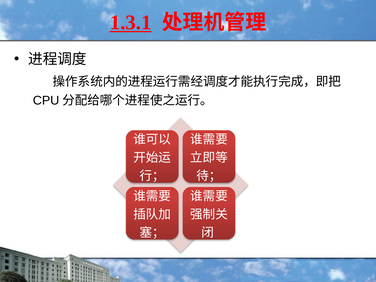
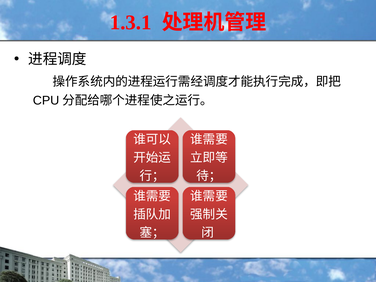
1.3.1 underline: present -> none (131, 23)
